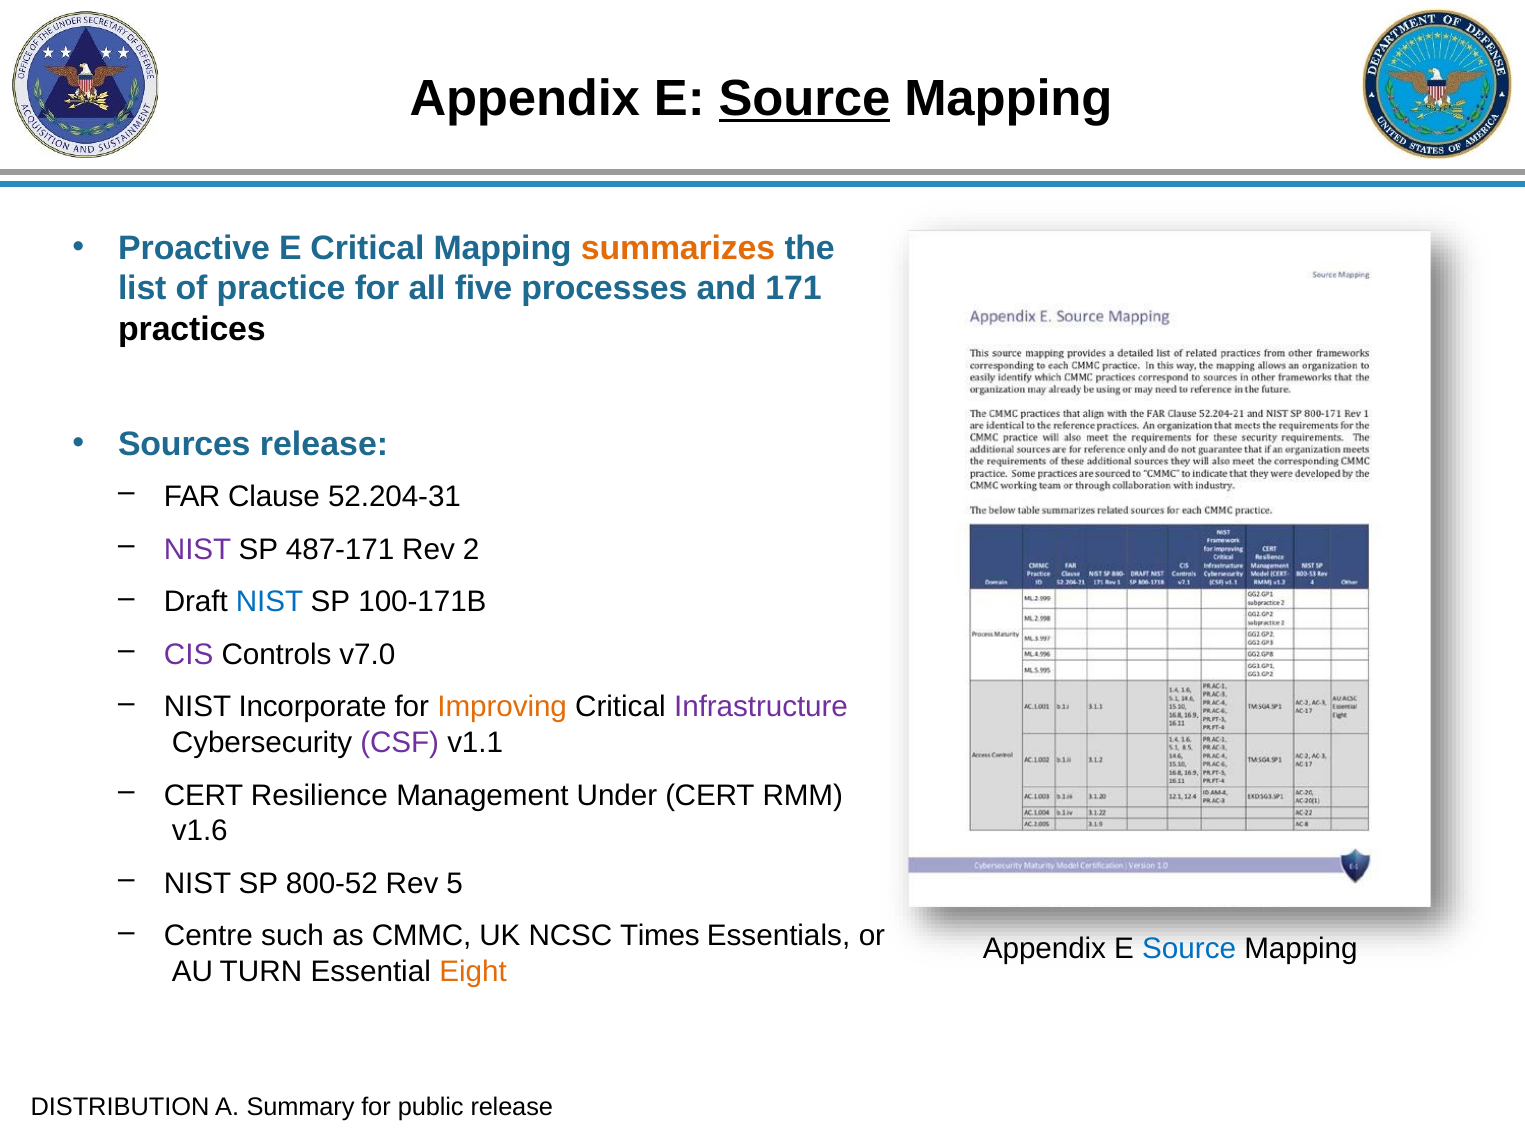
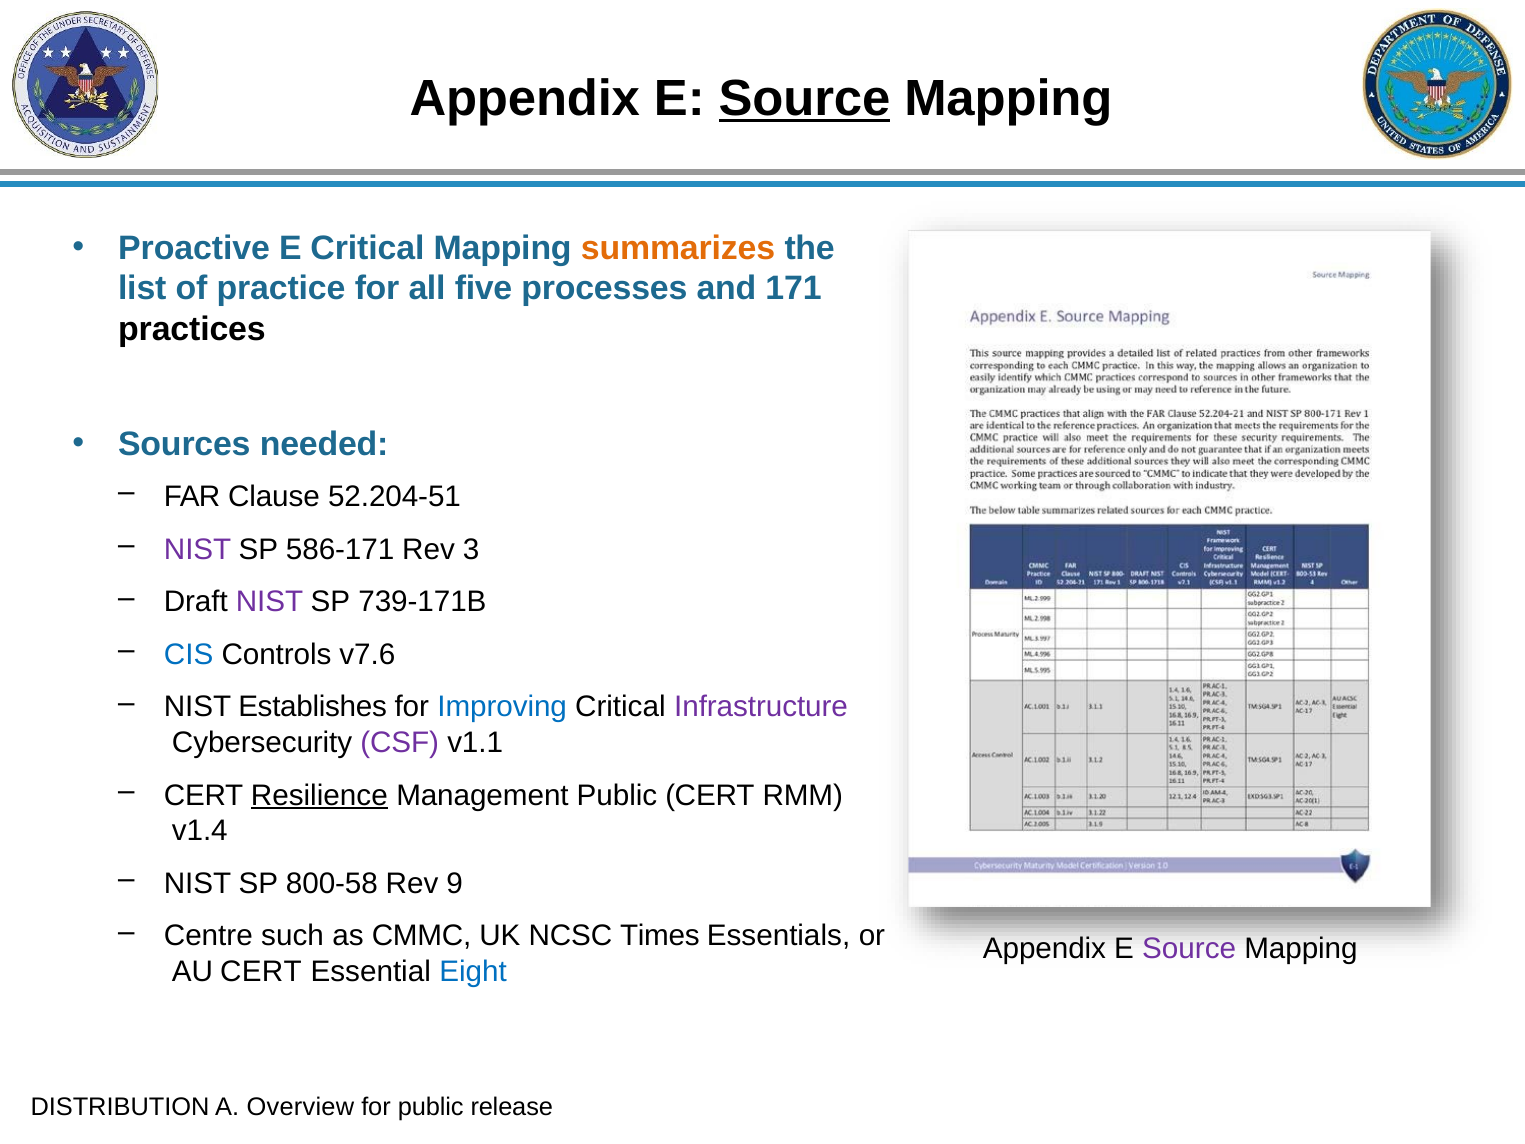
Sources release: release -> needed (324, 444)
52.204-31: 52.204-31 -> 52.204-51 (394, 497)
487-171: 487-171 -> 586-171 (340, 549)
2: 2 -> 3 (471, 549)
NIST colour: blue -> purple (269, 602)
100-171B: 100-171B -> 739-171B (422, 602)
CIS colour: purple -> blue (189, 654)
v7.0: v7.0 -> v7.6 (367, 654)
Incorporate: Incorporate -> Establishes (313, 707)
Improving colour: orange -> blue (502, 707)
Resilience underline: none -> present (319, 795)
Management Under: Under -> Public (617, 795)
v1.6: v1.6 -> v1.4 (200, 831)
800-52: 800-52 -> 800-58 (332, 883)
5: 5 -> 9 (455, 883)
Source colour: blue -> purple (1189, 948)
AU TURN: TURN -> CERT (261, 971)
Eight colour: orange -> blue (473, 971)
Summary: Summary -> Overview (300, 1107)
